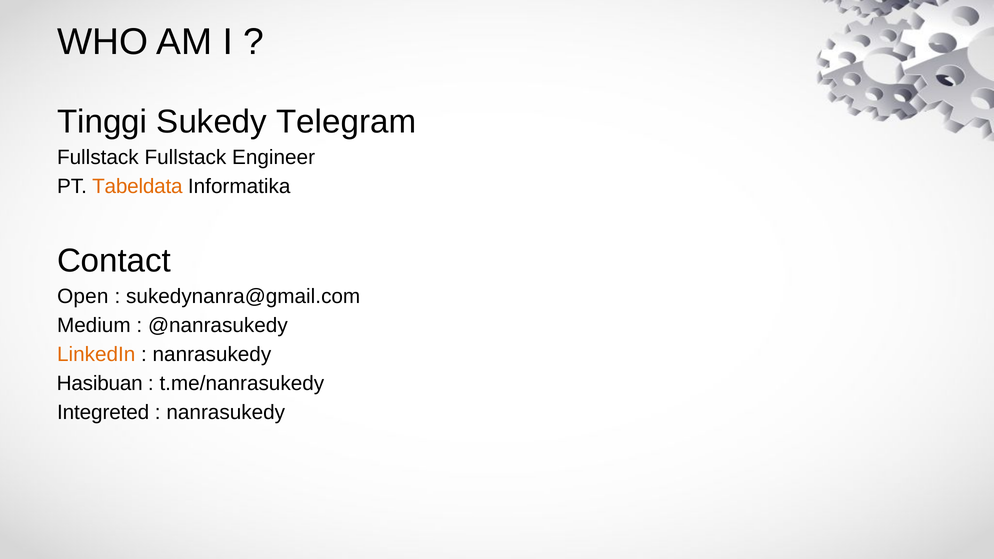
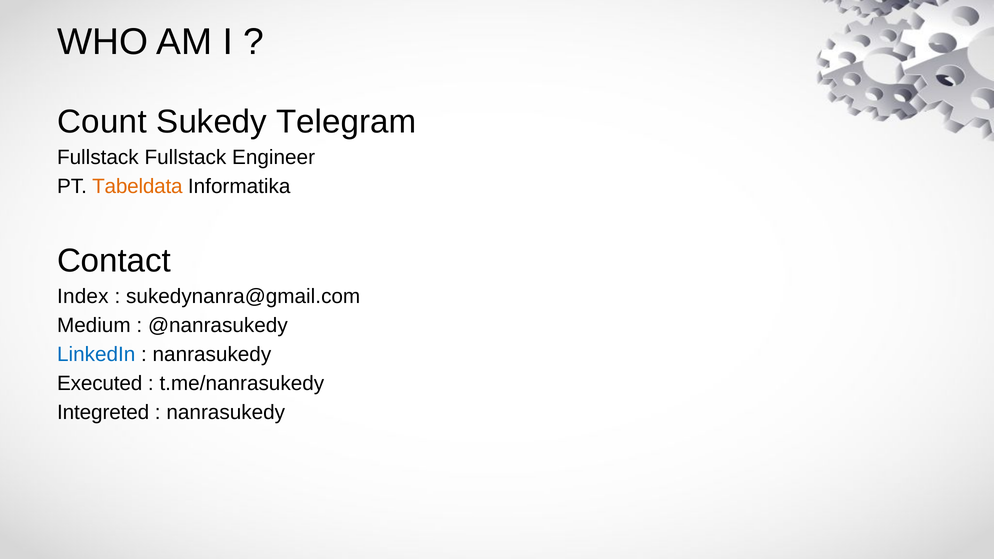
Tinggi: Tinggi -> Count (102, 122)
Open: Open -> Index (83, 296)
LinkedIn colour: orange -> blue (96, 354)
Hasibuan: Hasibuan -> Executed (100, 383)
